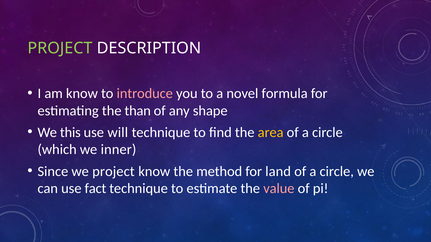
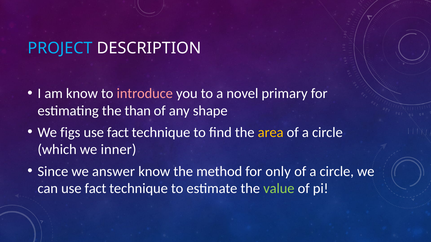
PROJECT colour: light green -> light blue (60, 48)
formula: formula -> primary (285, 94)
this: this -> figs (70, 133)
will: will -> fact (118, 133)
we project: project -> answer (114, 172)
land: land -> only (278, 172)
value colour: pink -> light green (279, 189)
